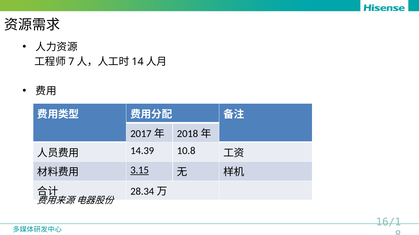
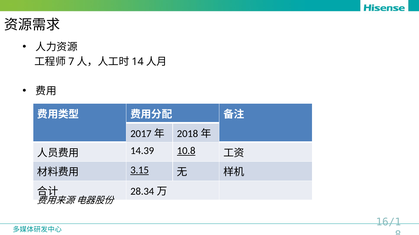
10.8 underline: none -> present (186, 151)
